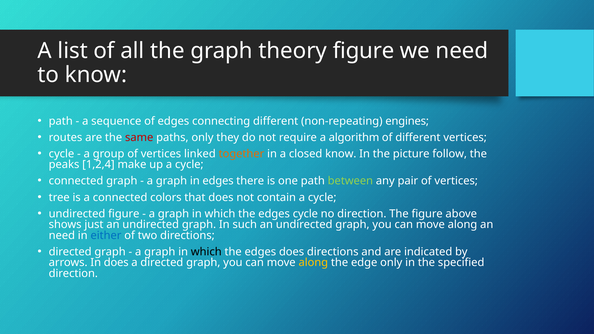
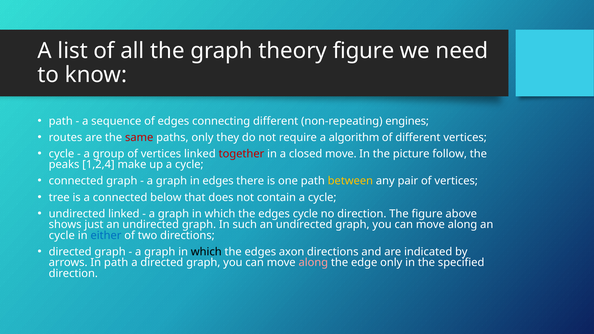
together colour: orange -> red (241, 154)
closed know: know -> move (341, 154)
between colour: light green -> yellow (350, 181)
colors: colors -> below (166, 197)
undirected figure: figure -> linked (124, 214)
need: need -> cycle (62, 235)
edges does: does -> axon (292, 252)
In does: does -> path (116, 263)
along colour: yellow -> pink (313, 263)
